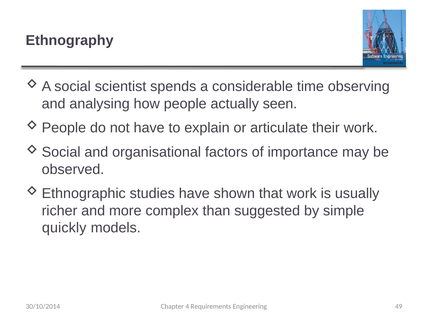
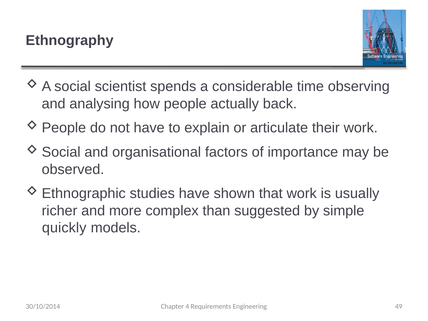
seen: seen -> back (280, 104)
